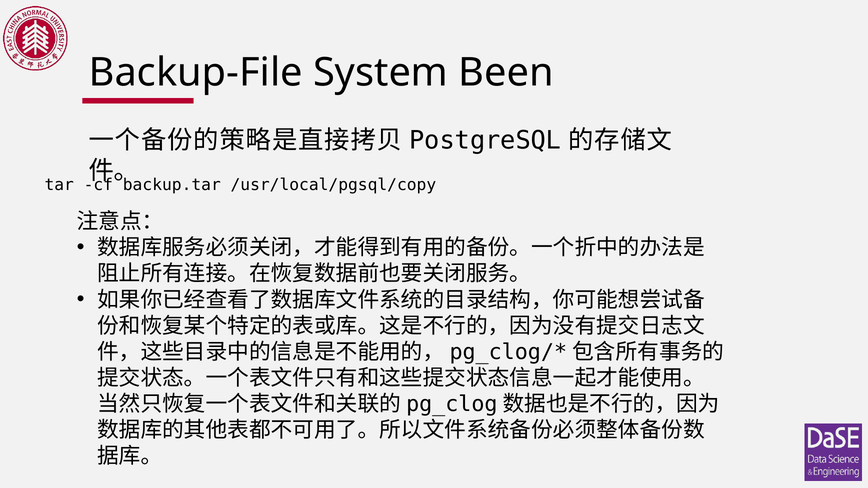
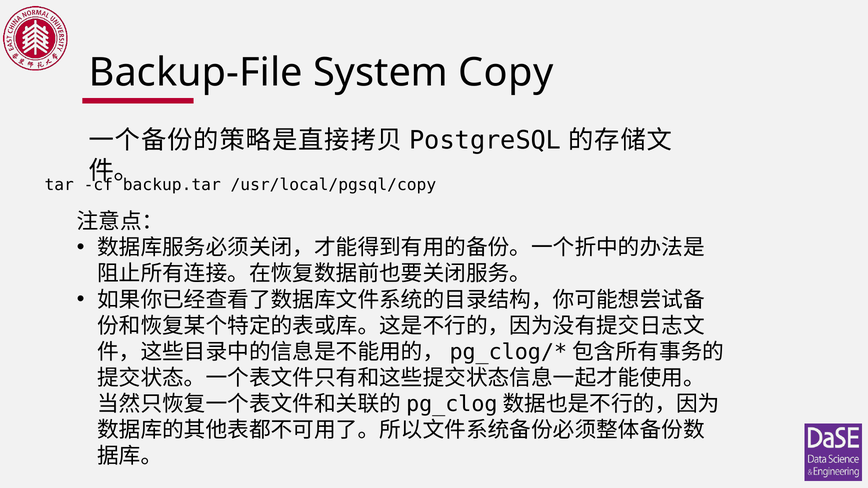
Been: Been -> Copy (506, 73)
